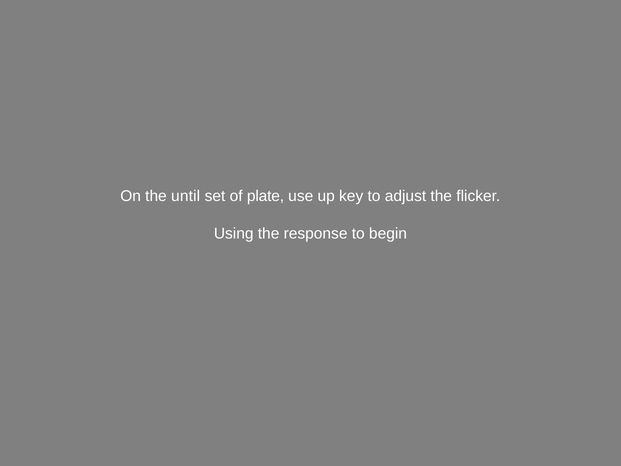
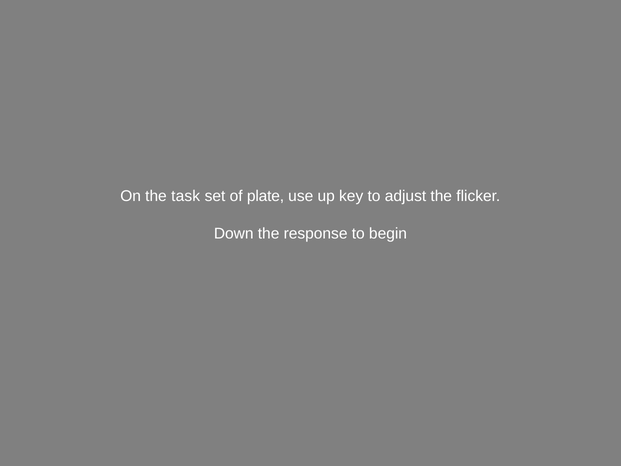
until: until -> task (186, 196)
Using: Using -> Down (234, 233)
